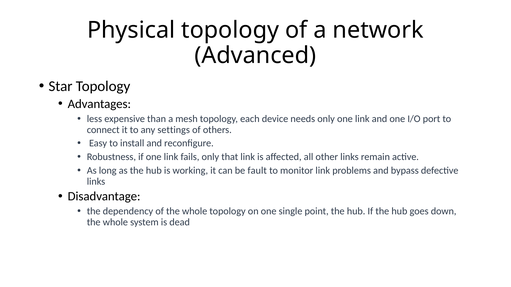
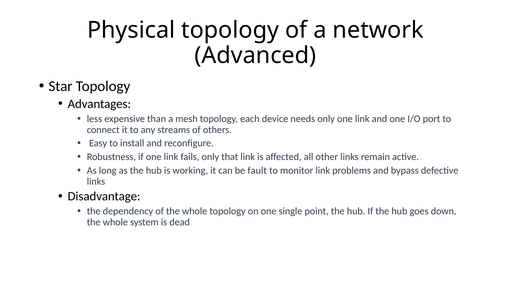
settings: settings -> streams (174, 130)
